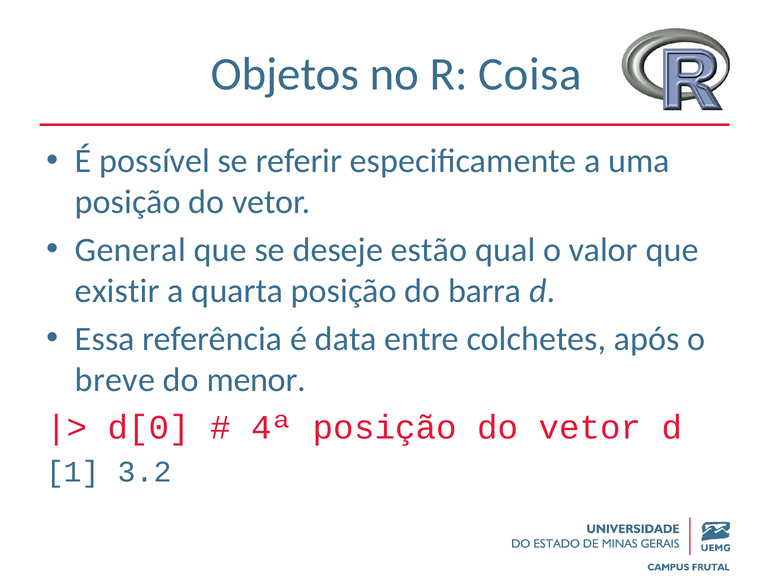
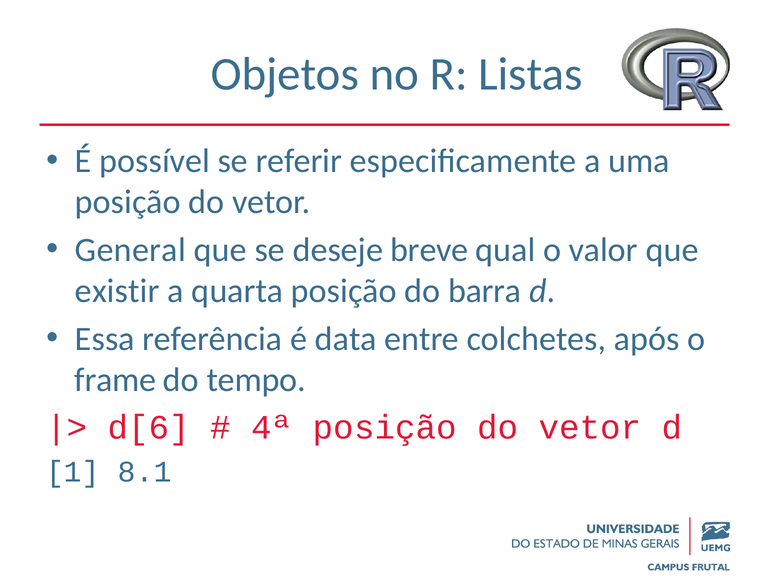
Coisa: Coisa -> Listas (531, 74)
estão: estão -> breve (429, 250)
breve: breve -> frame (115, 380)
menor: menor -> tempo (256, 380)
d[0: d[0 -> d[6 (149, 428)
3.2: 3.2 -> 8.1 (145, 472)
